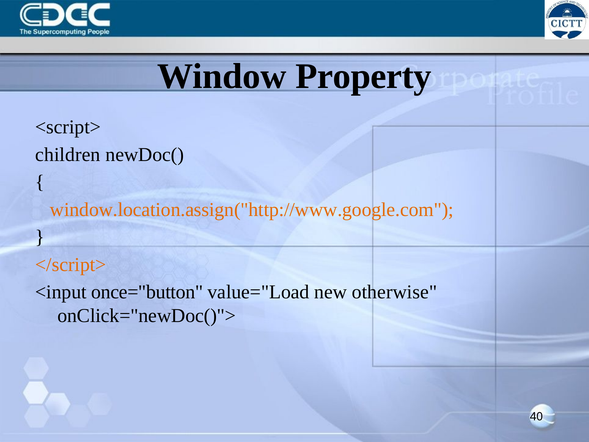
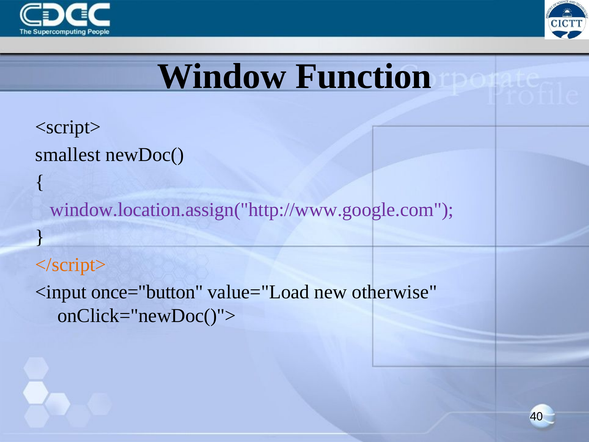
Property: Property -> Function (364, 76)
children: children -> smallest (68, 154)
window.location.assign("http://www.google.com colour: orange -> purple (252, 209)
